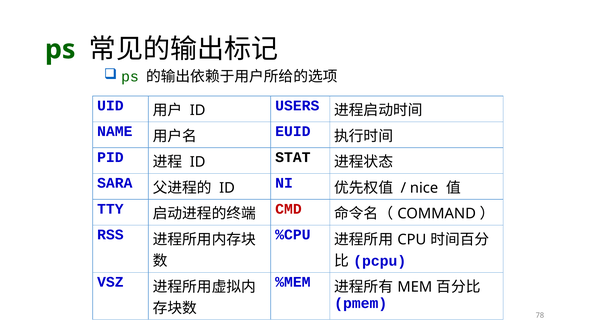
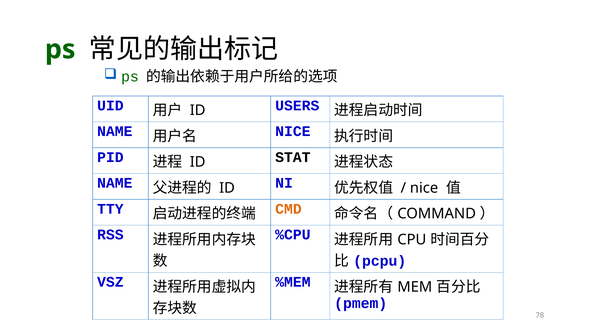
EUID: EUID -> NICE (293, 132)
SARA: SARA -> NAME (115, 183)
CMD colour: red -> orange (288, 209)
